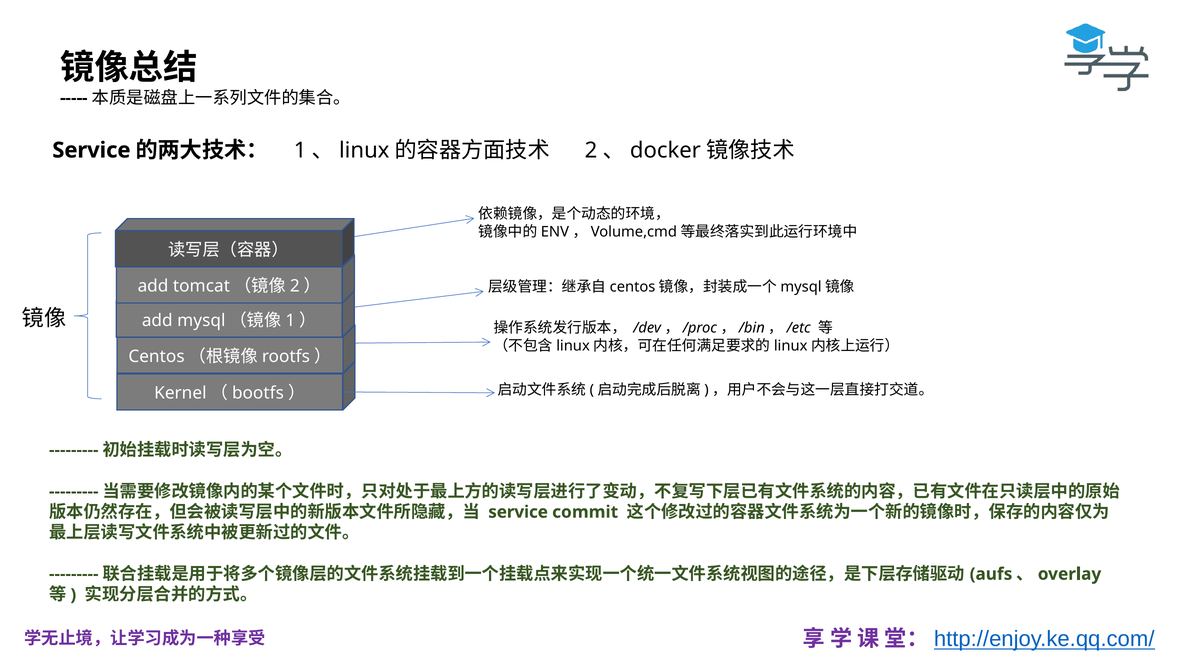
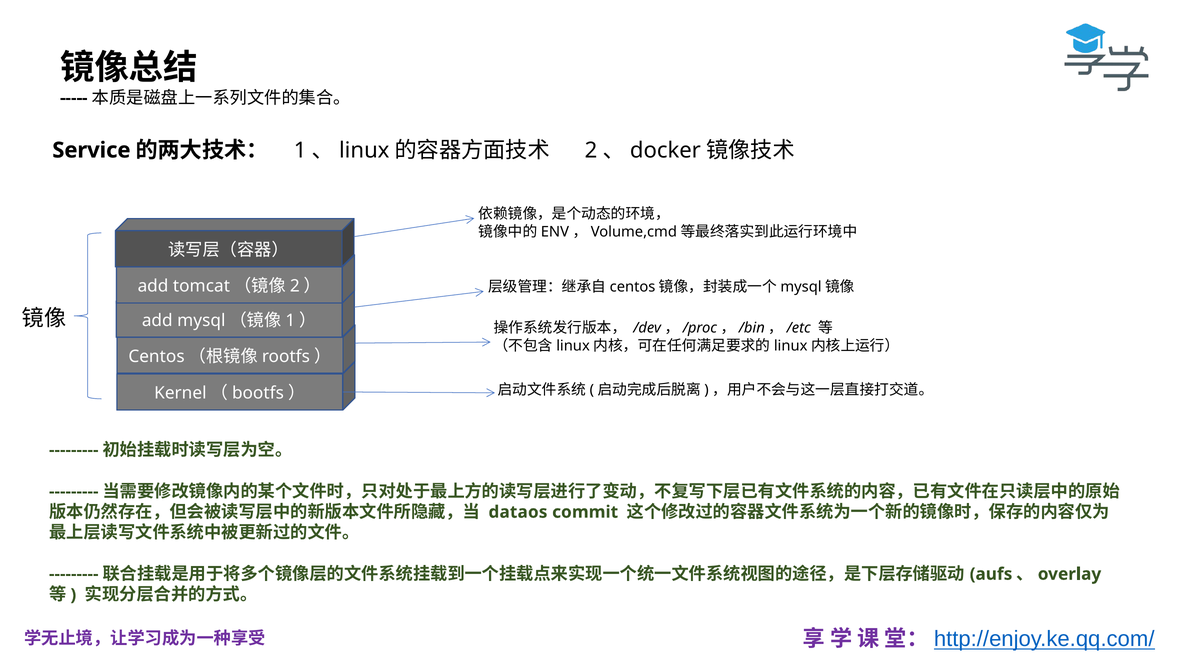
service: service -> dataos (518, 512)
